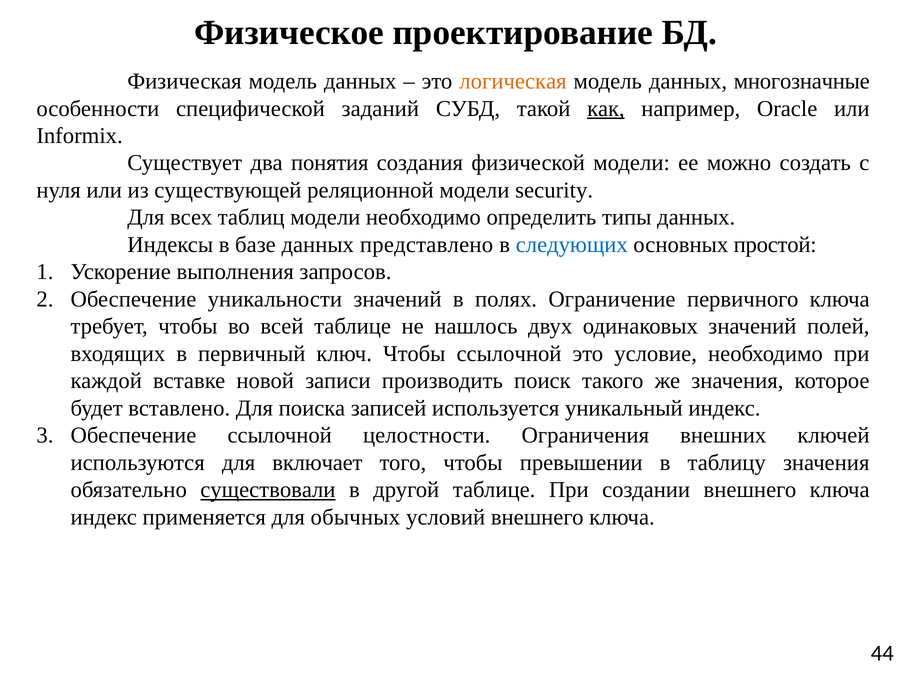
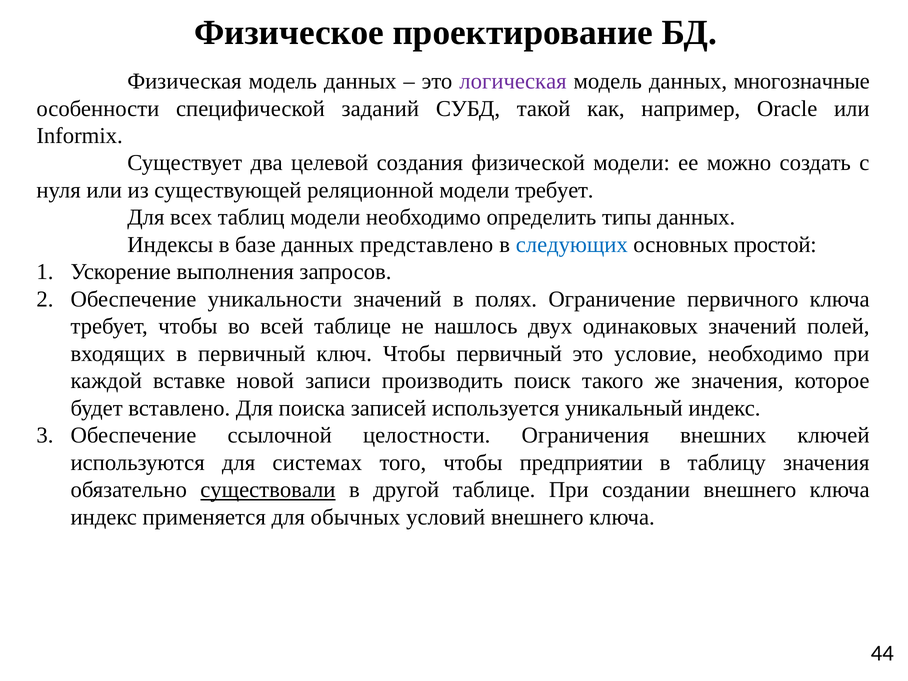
логическая colour: orange -> purple (513, 81)
как underline: present -> none (606, 109)
понятия: понятия -> целевой (330, 163)
модели security: security -> требует (554, 190)
Чтобы ссылочной: ссылочной -> первичный (509, 354)
включает: включает -> системах (317, 463)
превышении: превышении -> предприятии (581, 463)
